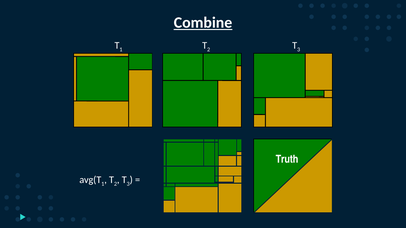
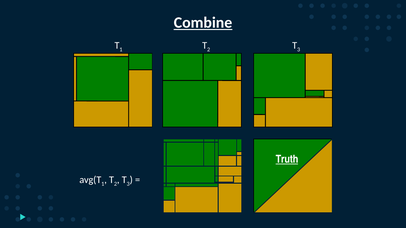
Truth underline: none -> present (287, 160)
